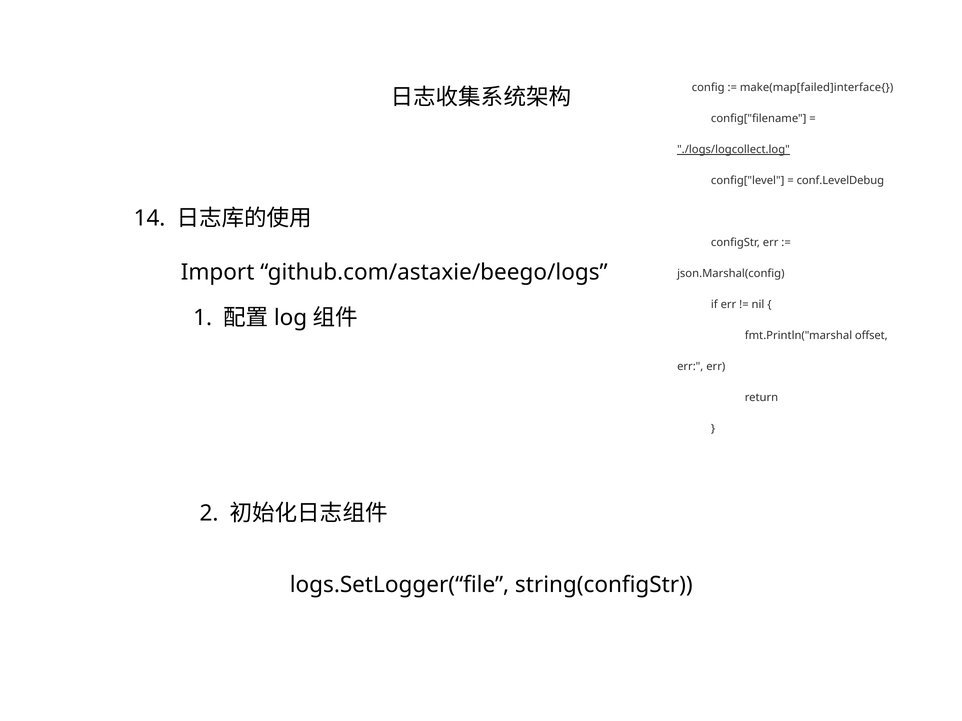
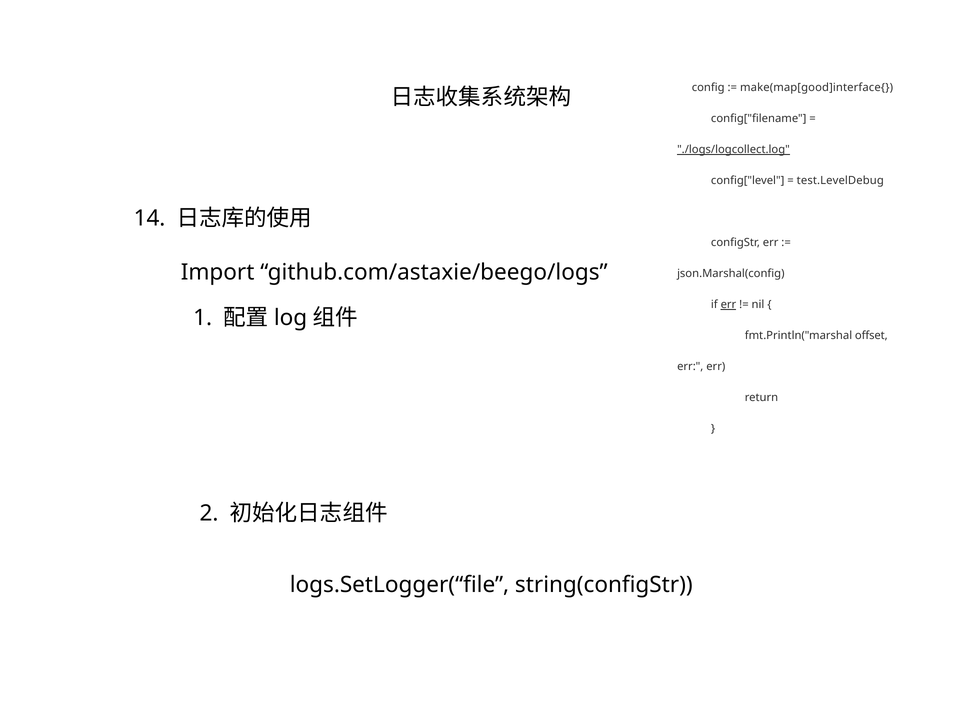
make(map[failed]interface{: make(map[failed]interface{ -> make(map[good]interface{ (817, 88)
conf.LevelDebug: conf.LevelDebug -> test.LevelDebug (840, 181)
err underline: none -> present (728, 305)
